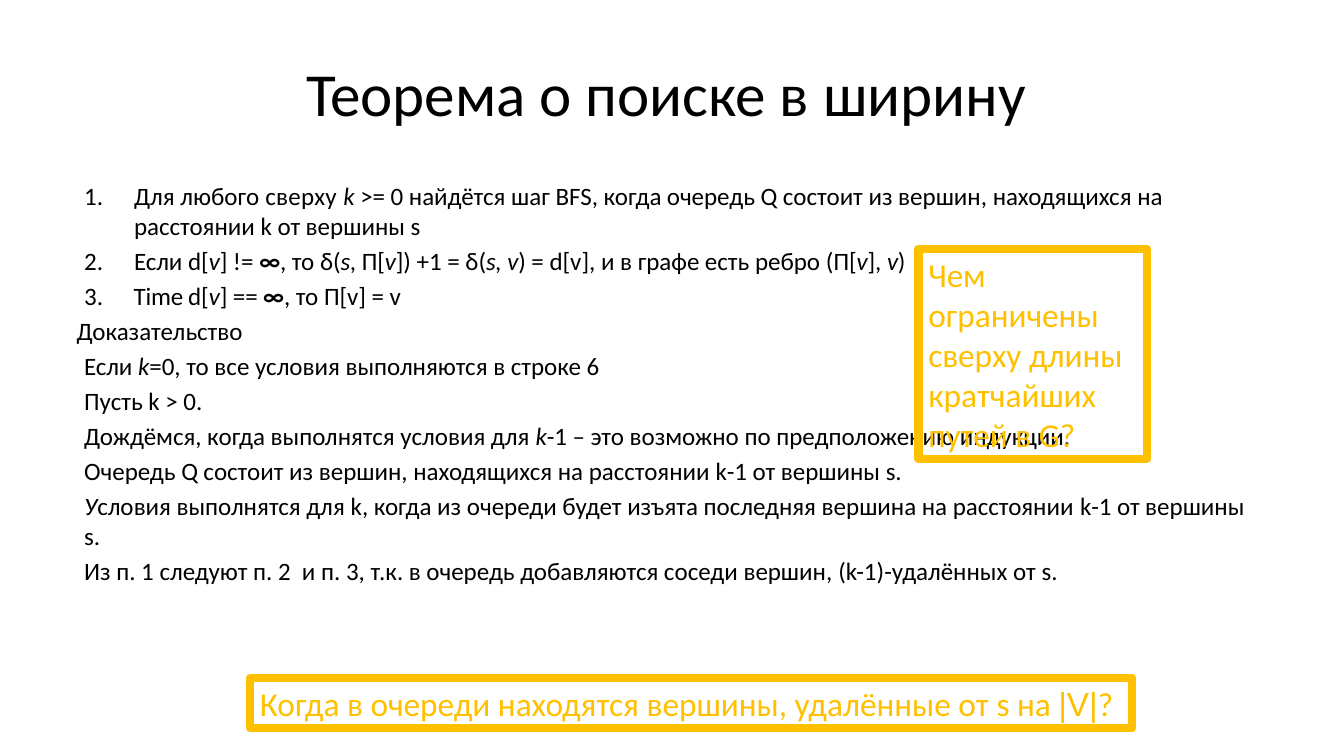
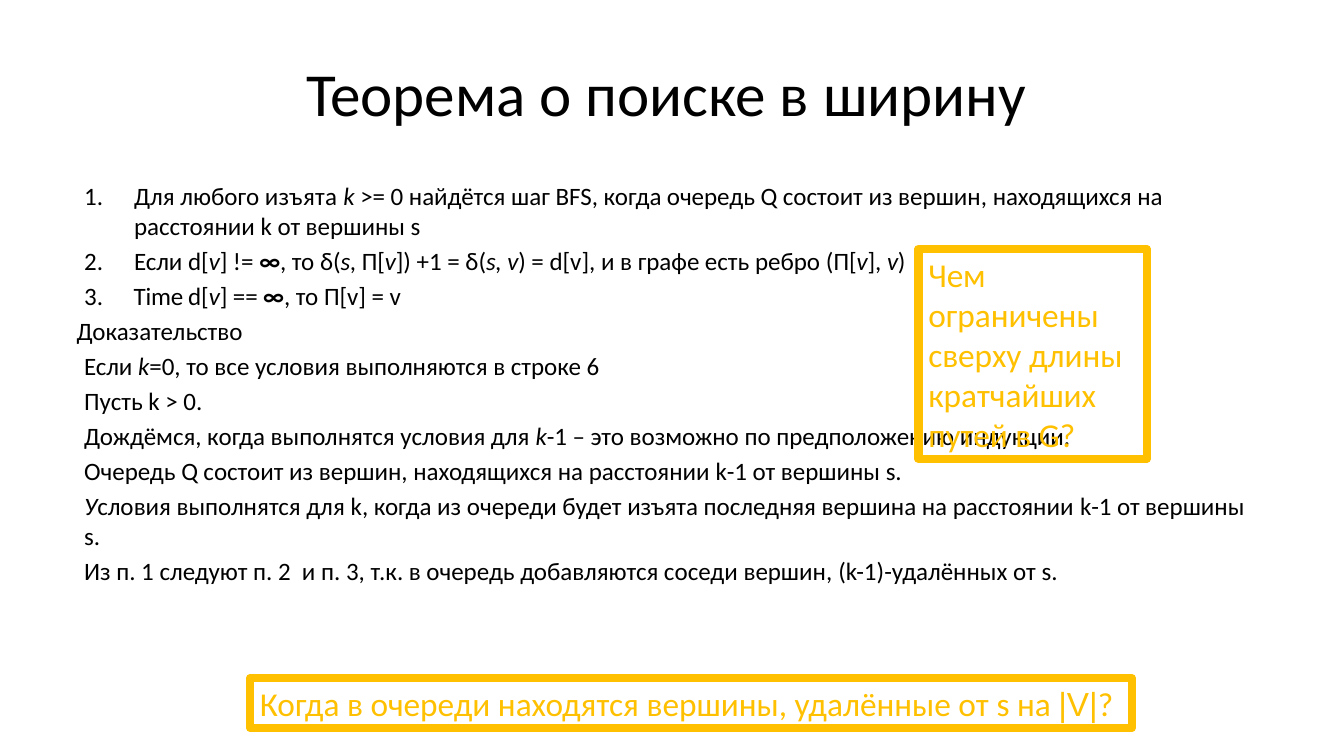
любого сверху: сверху -> изъята (301, 197)
